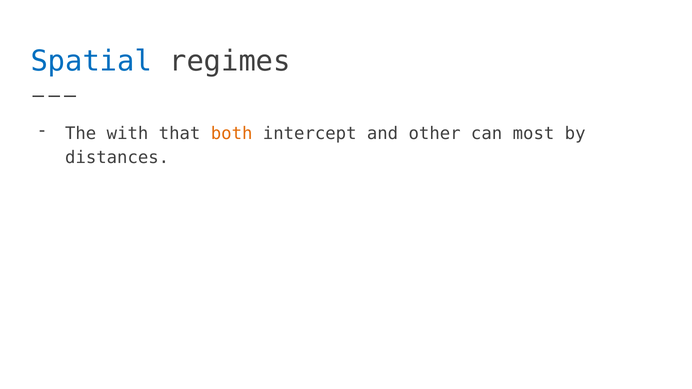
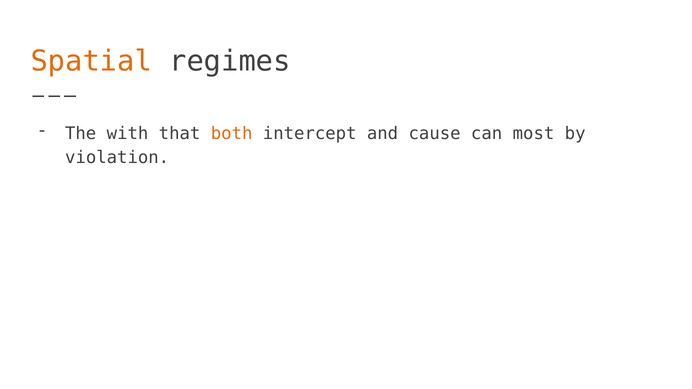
Spatial colour: blue -> orange (91, 61)
other: other -> cause (435, 134)
distances: distances -> violation (117, 157)
